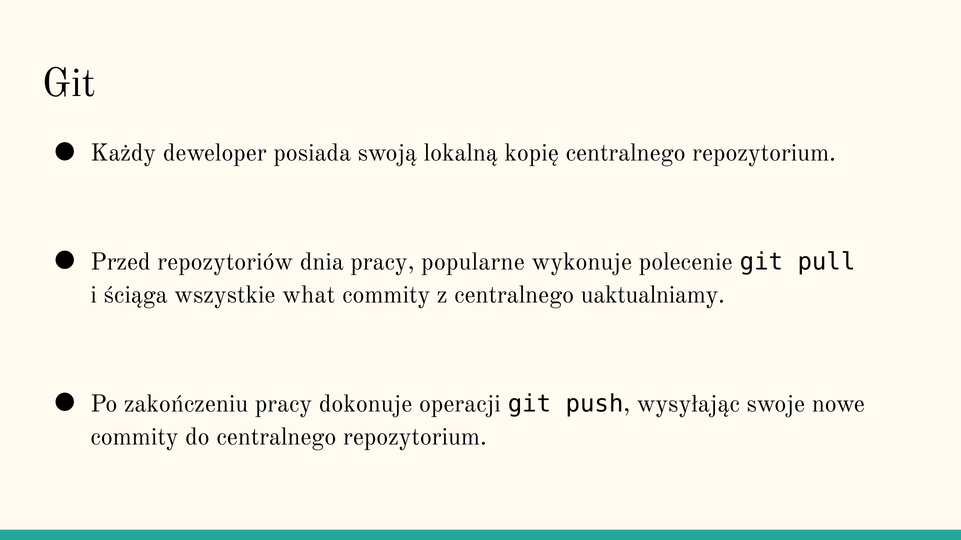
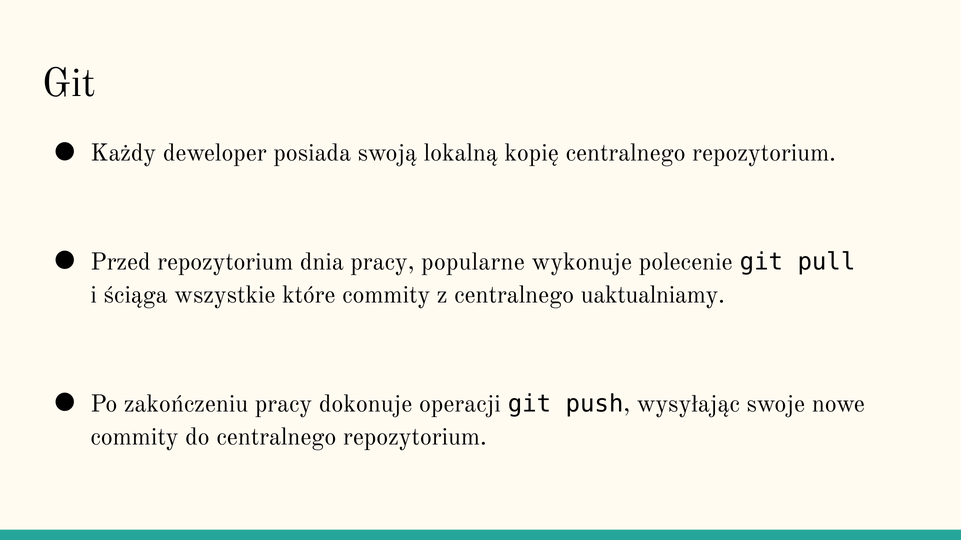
Przed repozytoriów: repozytoriów -> repozytorium (225, 262)
what: what -> które (309, 295)
